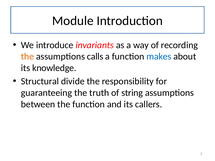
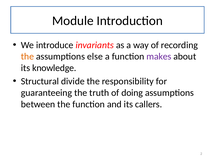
calls: calls -> else (95, 57)
makes colour: blue -> purple (159, 57)
string: string -> doing (132, 93)
